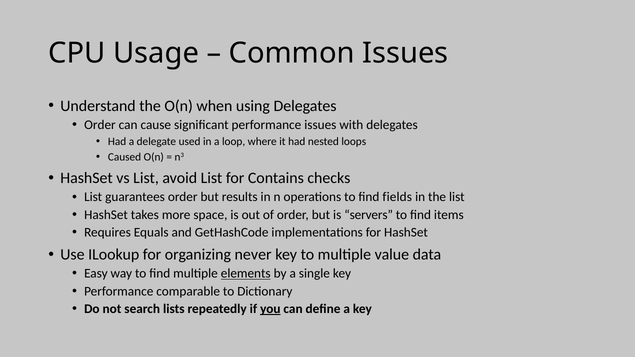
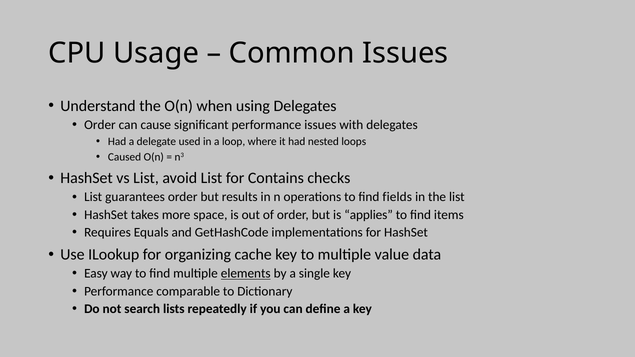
servers: servers -> applies (369, 215)
never: never -> cache (253, 255)
you underline: present -> none (270, 309)
